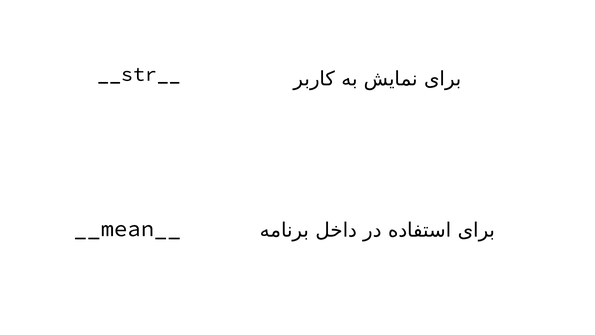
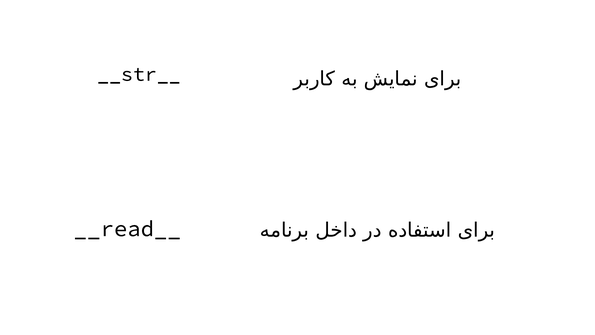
__mean__: __mean__ -> __read__ (127, 229)
